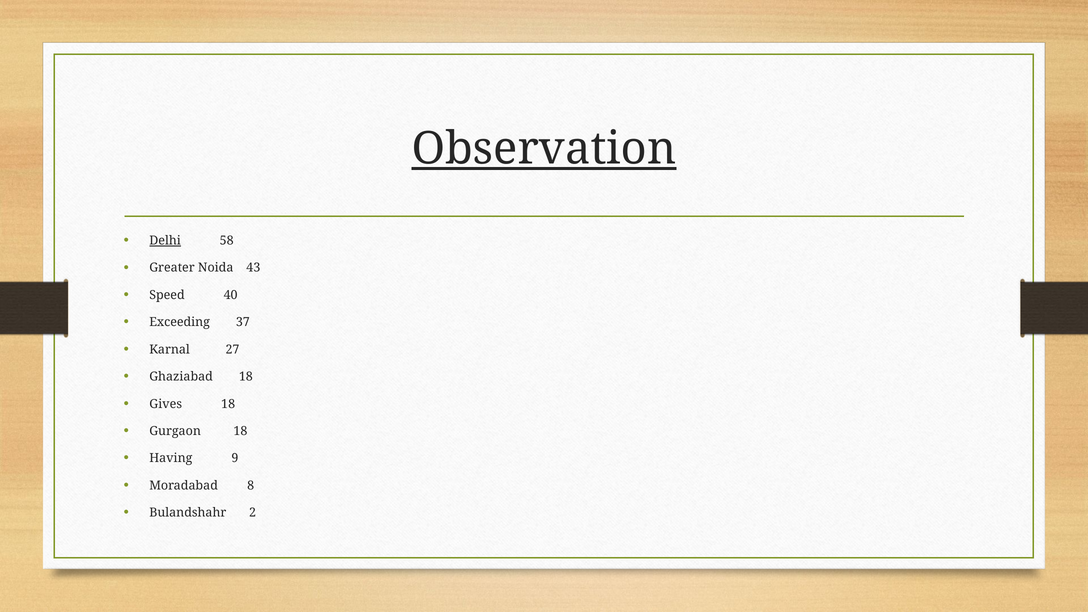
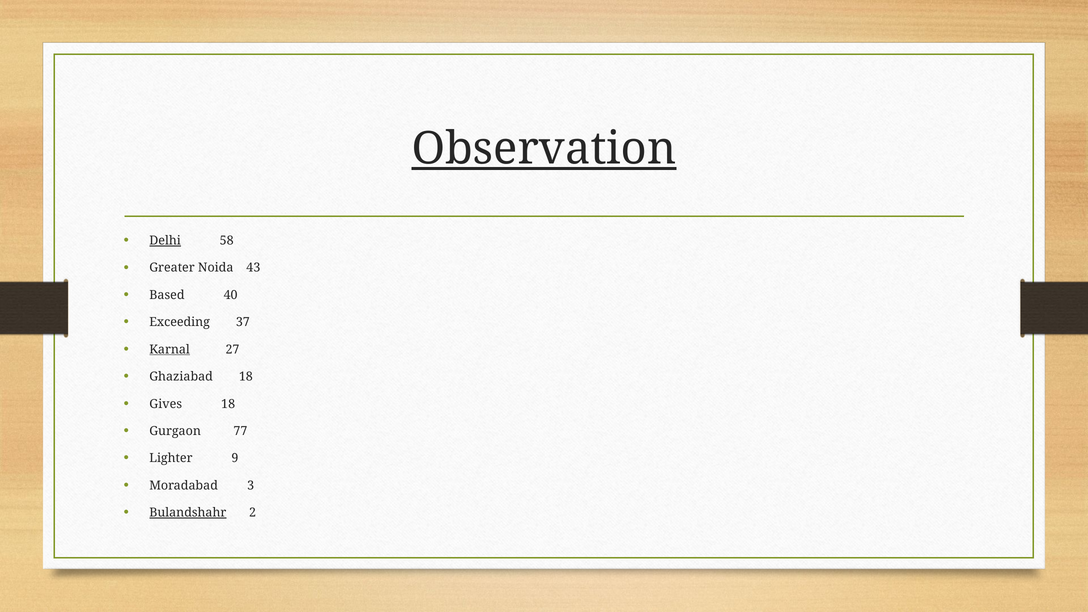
Speed: Speed -> Based (167, 295)
Karnal underline: none -> present (170, 349)
Gurgaon 18: 18 -> 77 (240, 431)
Having: Having -> Lighter (171, 458)
8: 8 -> 3 (251, 486)
Bulandshahr underline: none -> present (188, 513)
